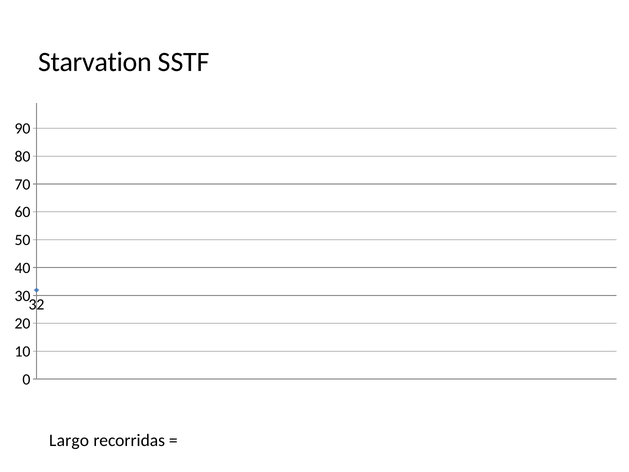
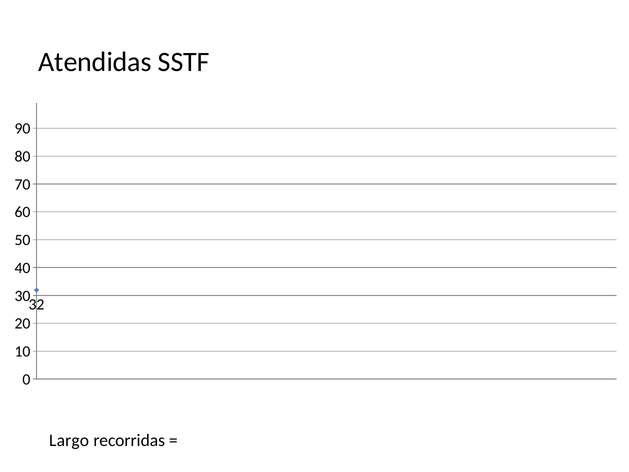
Starvation: Starvation -> Atendidas (95, 62)
